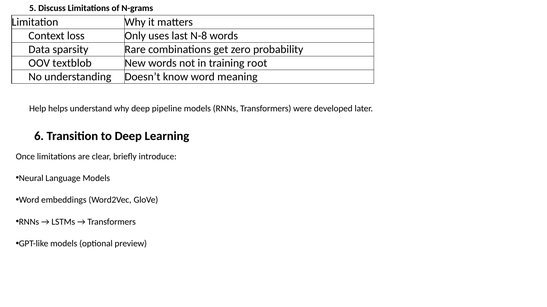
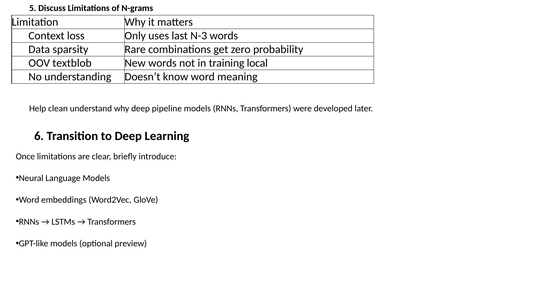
N-8: N-8 -> N-3 (199, 36)
root: root -> local (257, 63)
helps: helps -> clean (58, 109)
